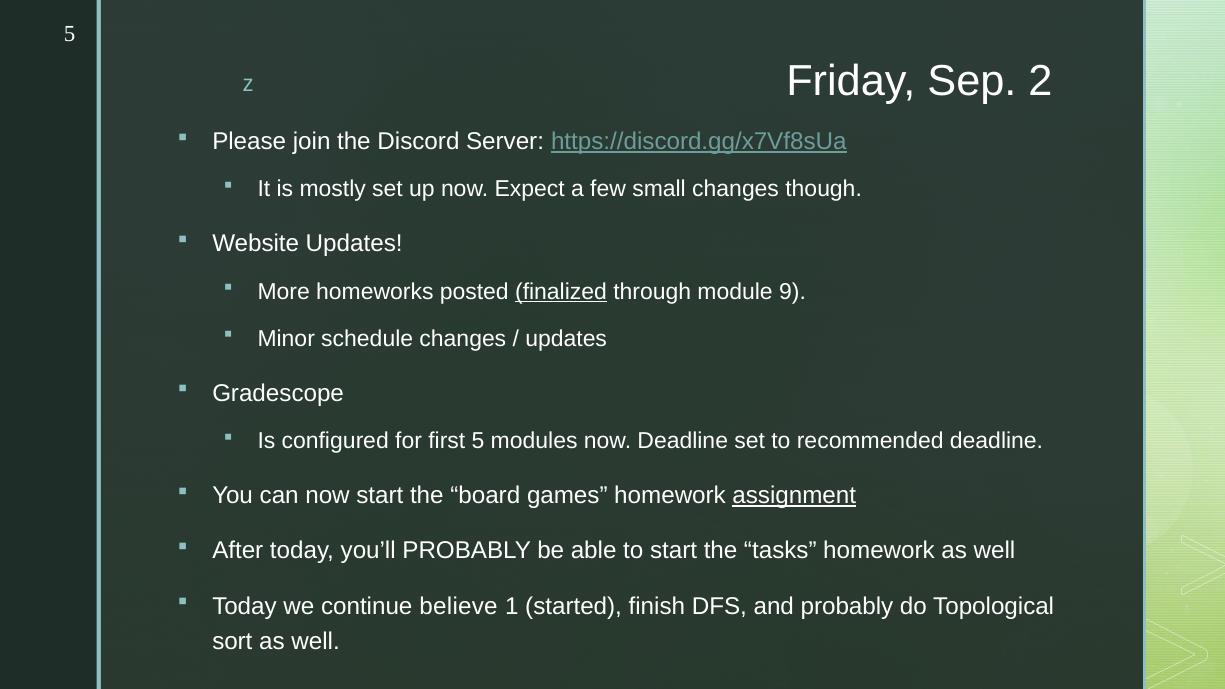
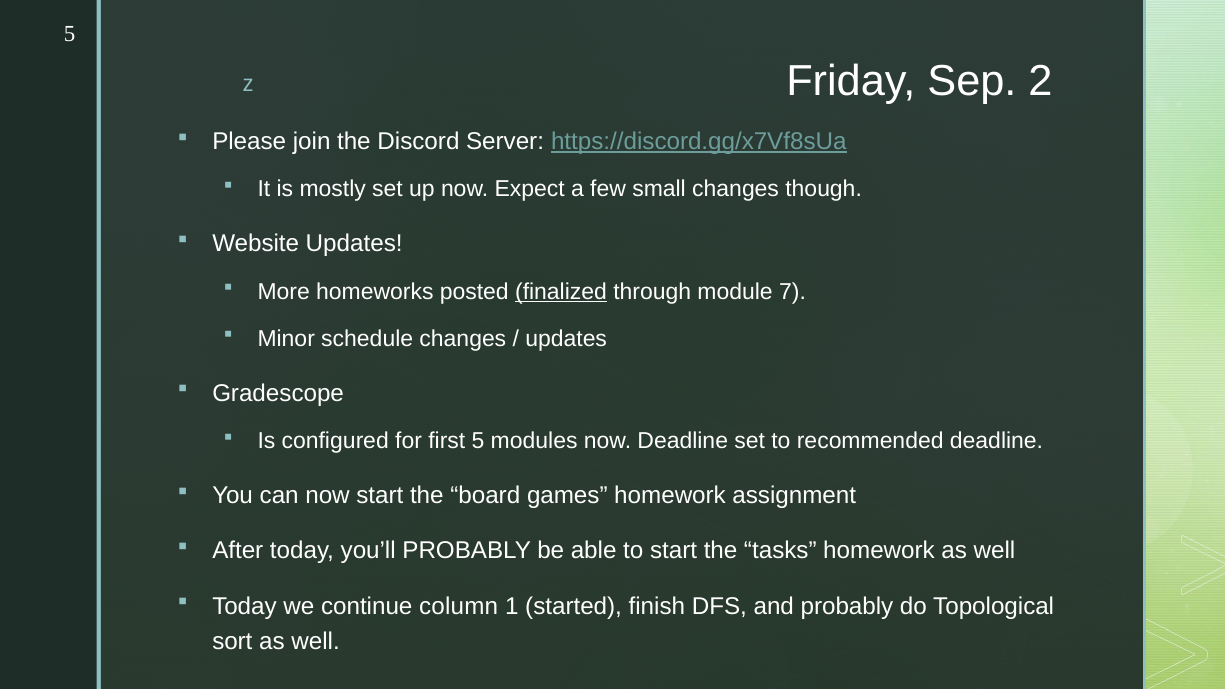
9: 9 -> 7 (793, 292)
assignment underline: present -> none (794, 496)
believe: believe -> column (459, 606)
